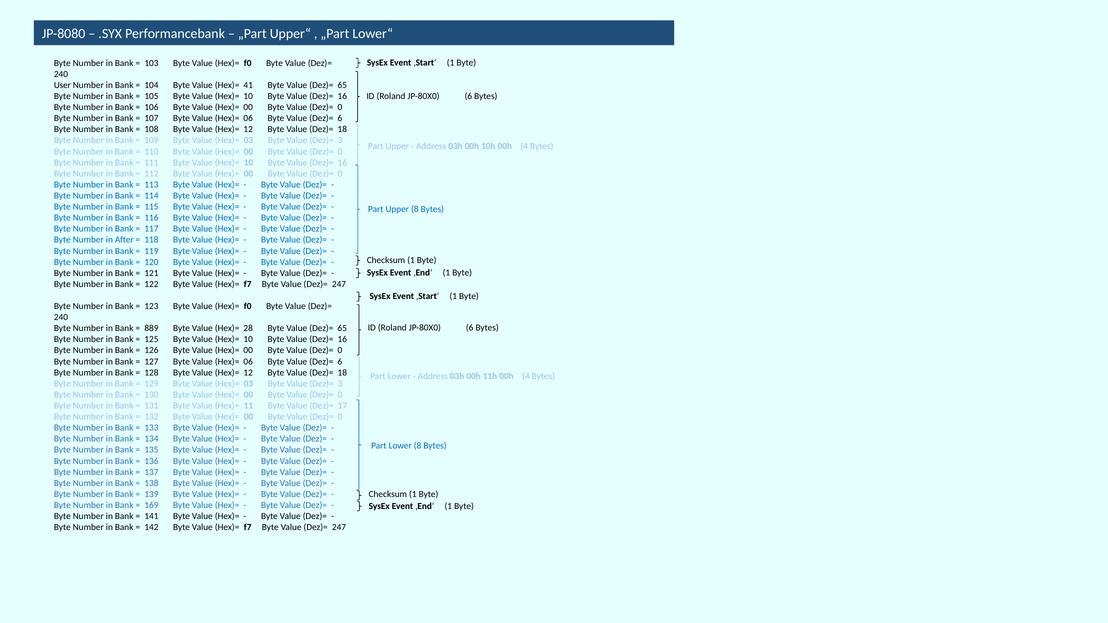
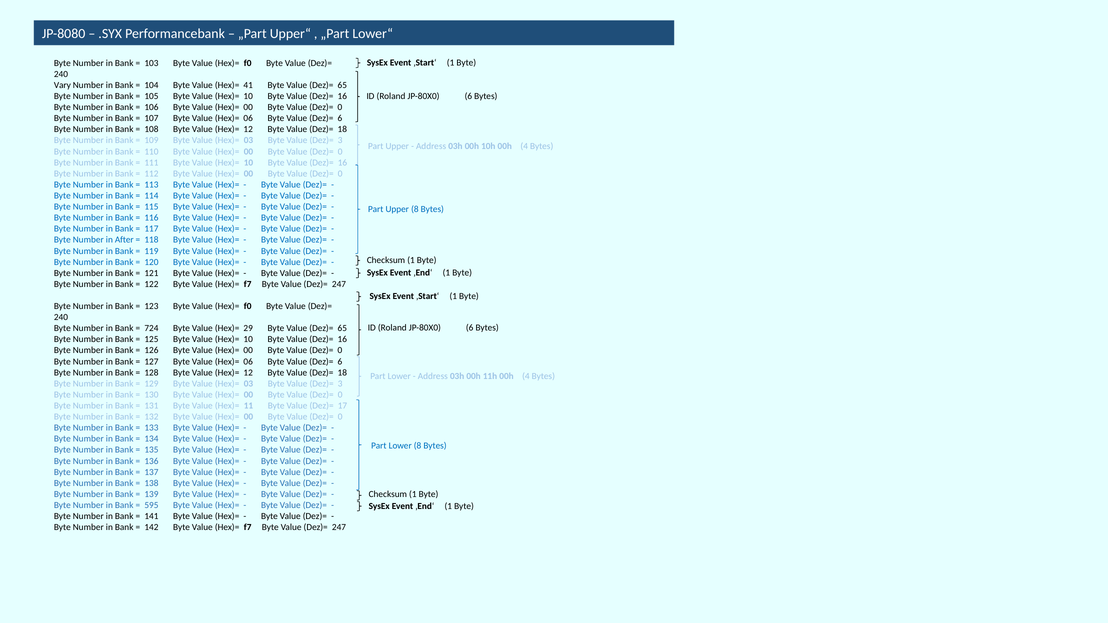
User: User -> Vary (62, 85)
889: 889 -> 724 (151, 328)
28: 28 -> 29 (248, 328)
169: 169 -> 595 (151, 505)
